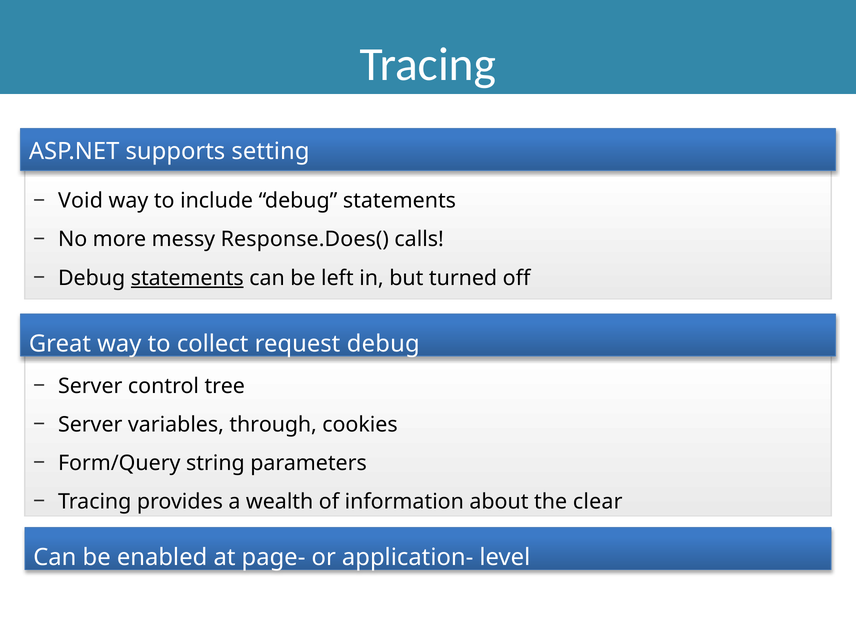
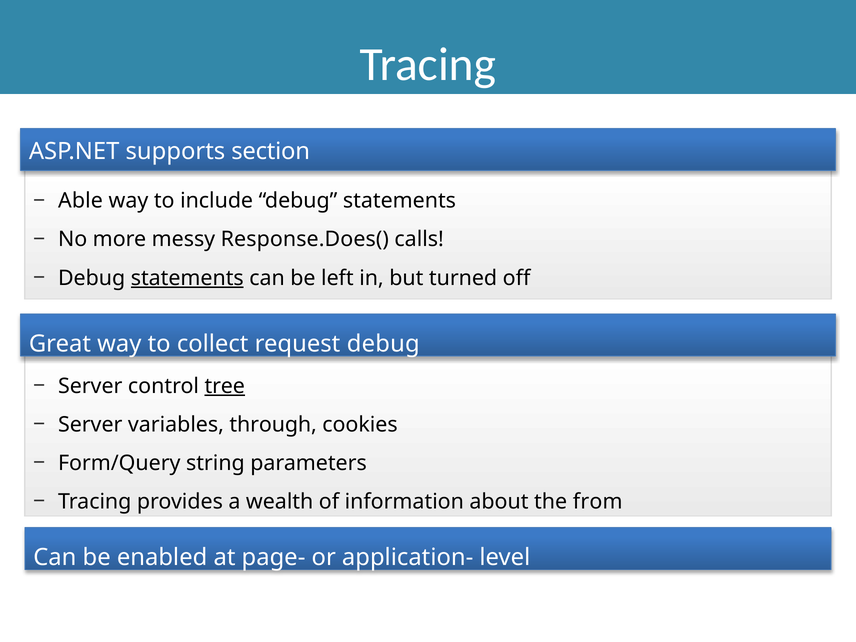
setting: setting -> section (271, 151)
Void: Void -> Able (80, 201)
tree underline: none -> present (225, 386)
clear: clear -> from (598, 502)
